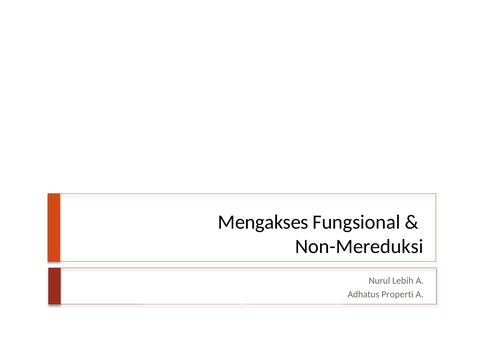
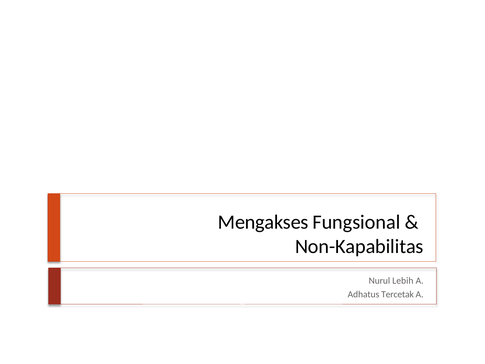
Non-Mereduksi: Non-Mereduksi -> Non-Kapabilitas (359, 246)
Properti: Properti -> Tercetak (398, 294)
